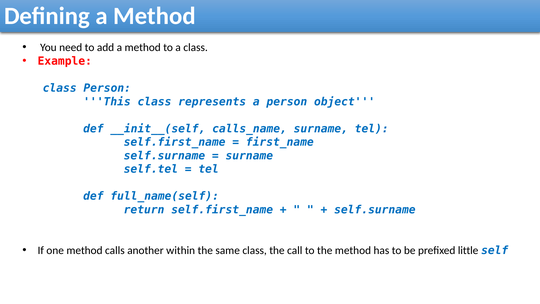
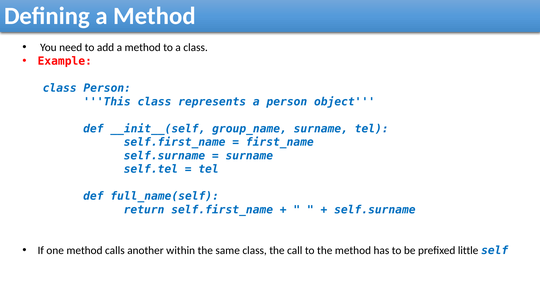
calls_name: calls_name -> group_name (250, 129)
